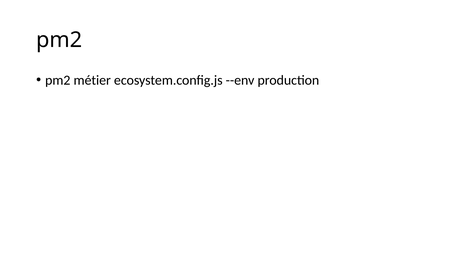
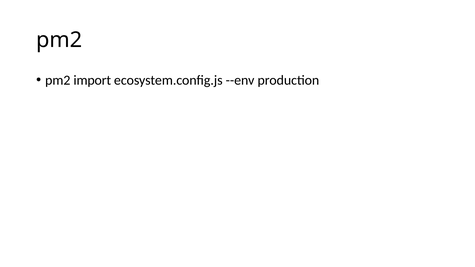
métier: métier -> import (92, 80)
